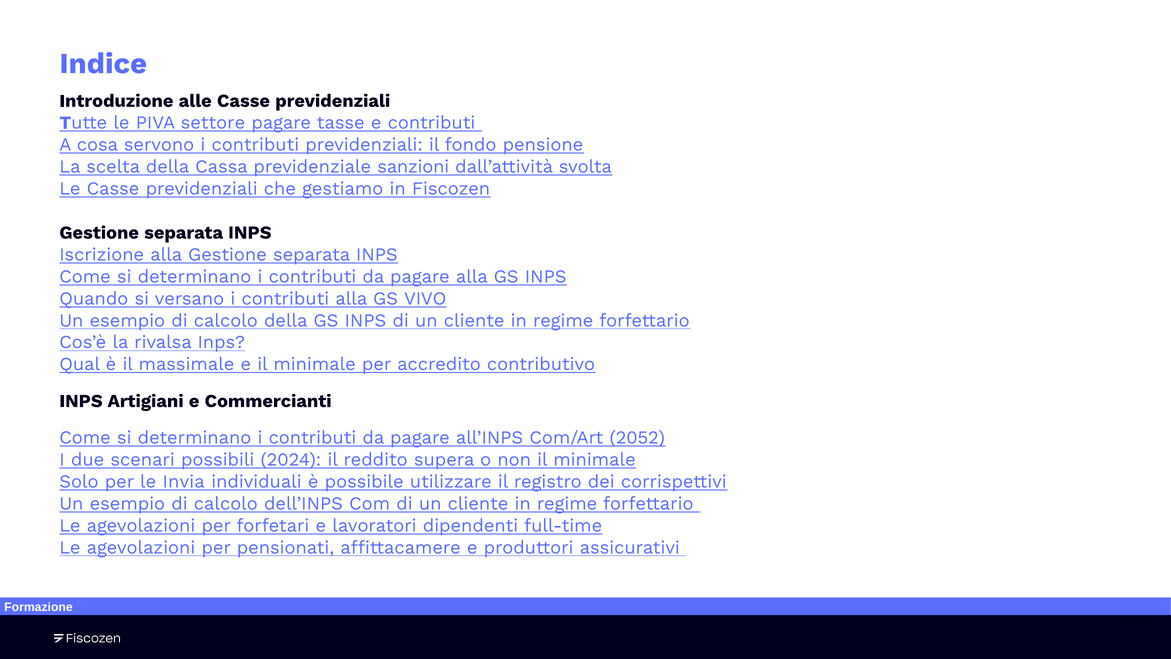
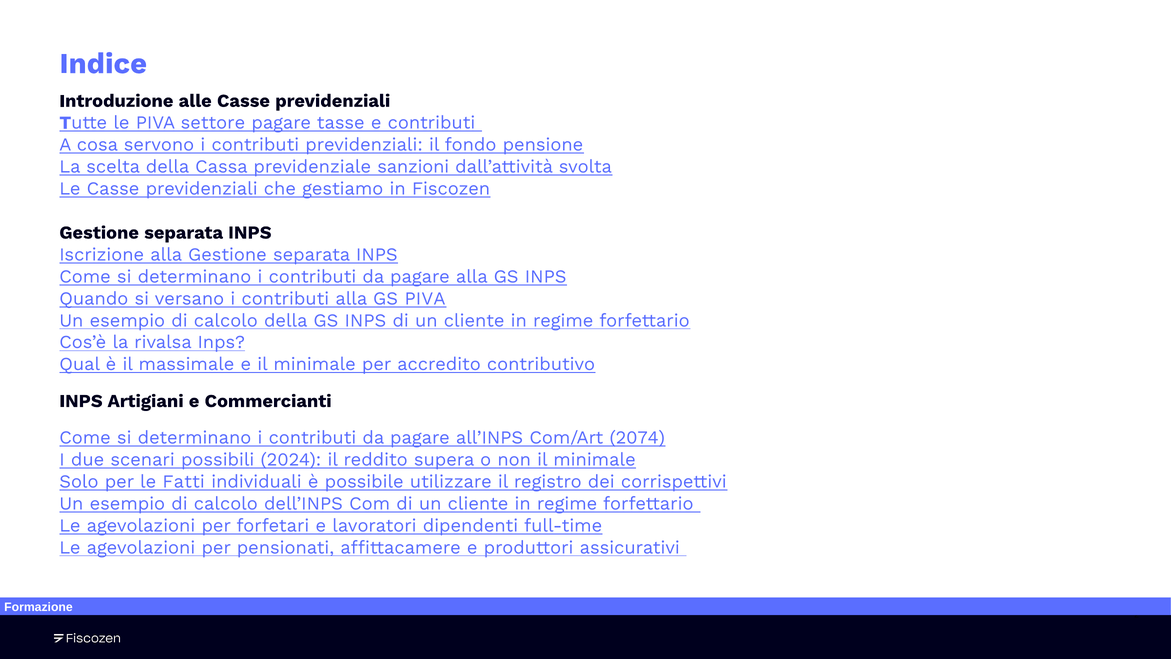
GS VIVO: VIVO -> PIVA (425, 298)
2052: 2052 -> 2074 (637, 437)
Invia: Invia -> Fatti (184, 481)
